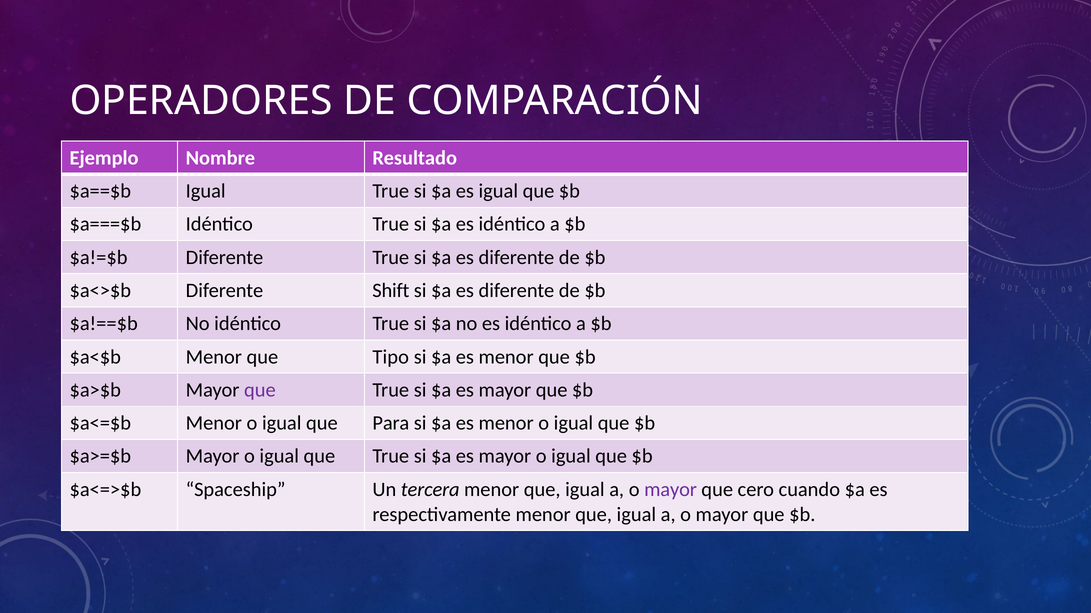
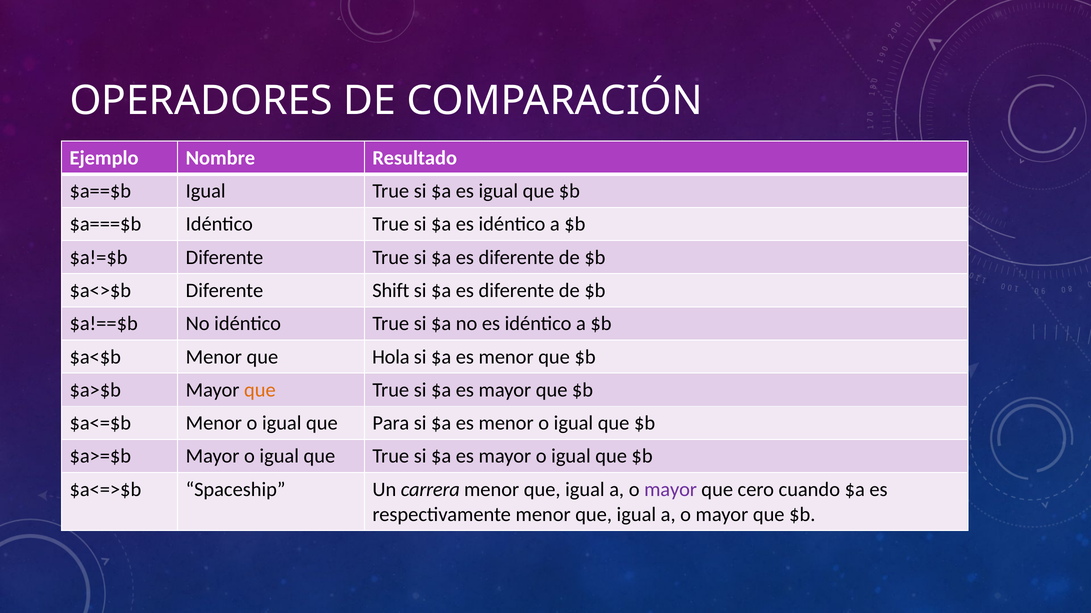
Tipo: Tipo -> Hola (391, 357)
que colour: purple -> orange (260, 390)
tercera: tercera -> carrera (430, 490)
